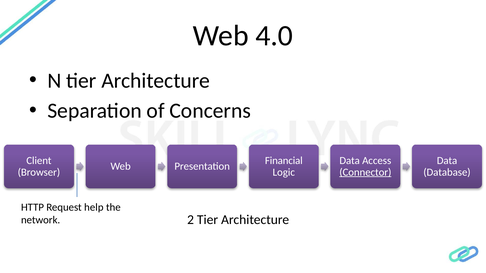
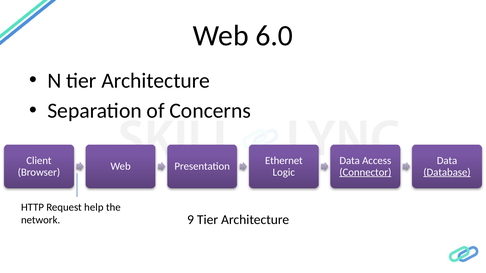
4.0: 4.0 -> 6.0 (274, 36)
Financial: Financial -> Ethernet (284, 161)
Database underline: none -> present (447, 172)
2: 2 -> 9 (191, 220)
